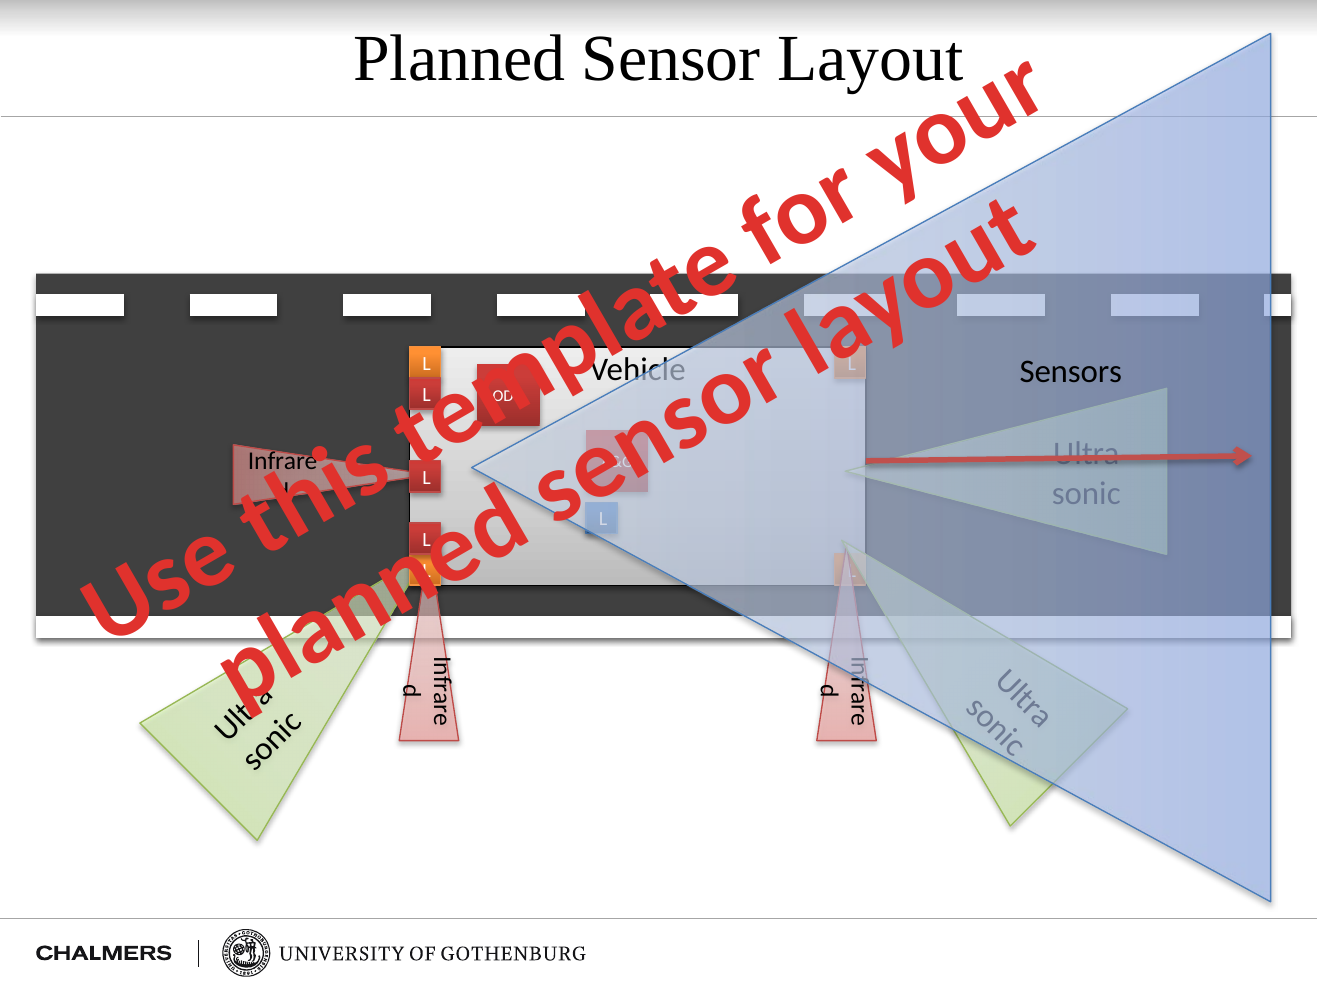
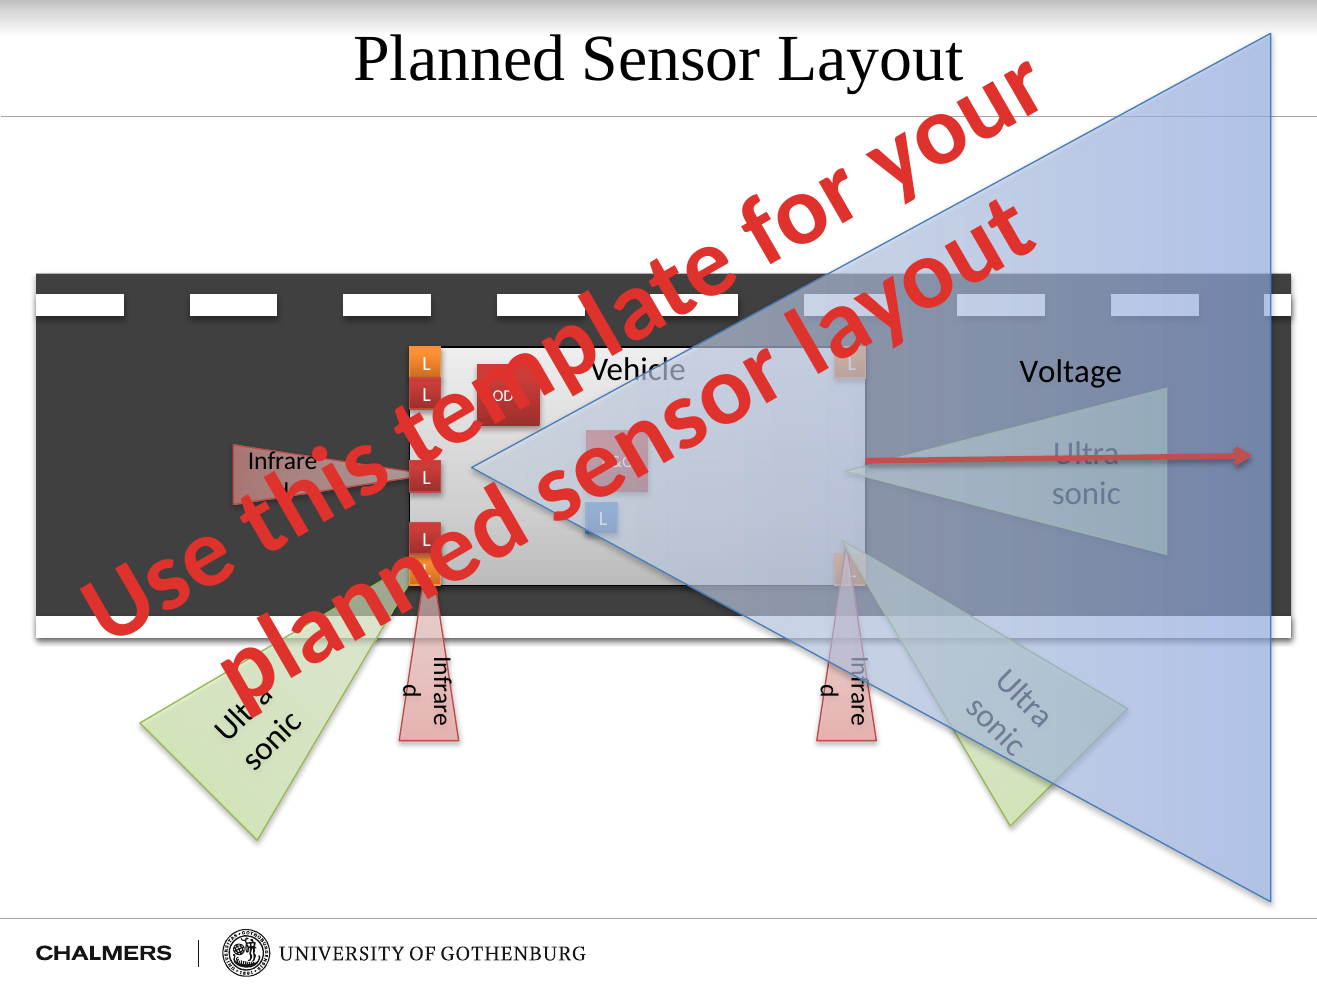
Sensors: Sensors -> Voltage (1071, 371)
